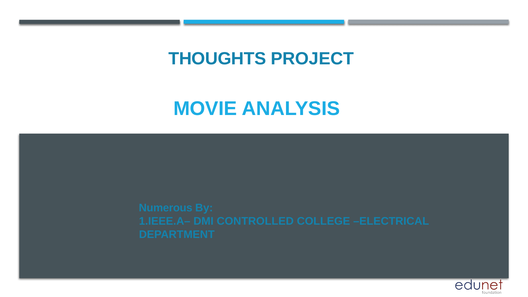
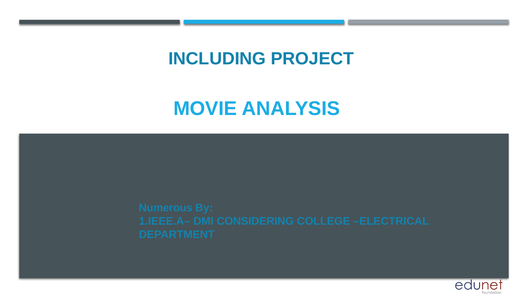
THOUGHTS: THOUGHTS -> INCLUDING (217, 59)
CONTROLLED: CONTROLLED -> CONSIDERING (255, 221)
